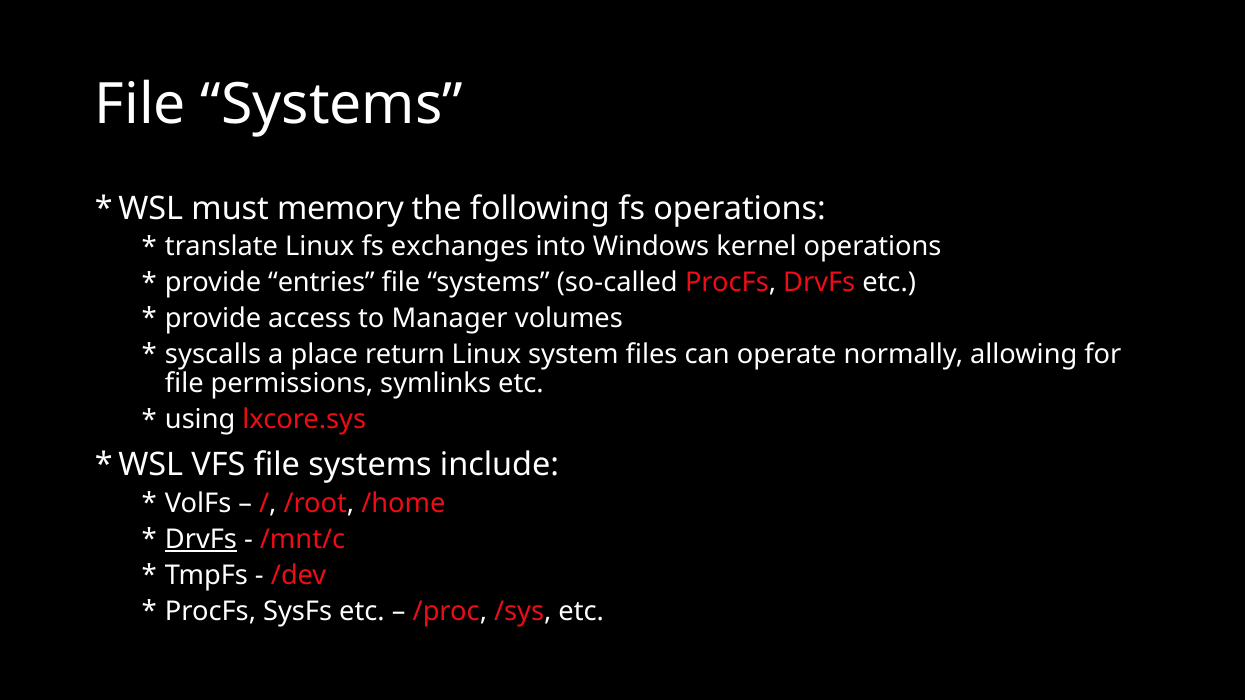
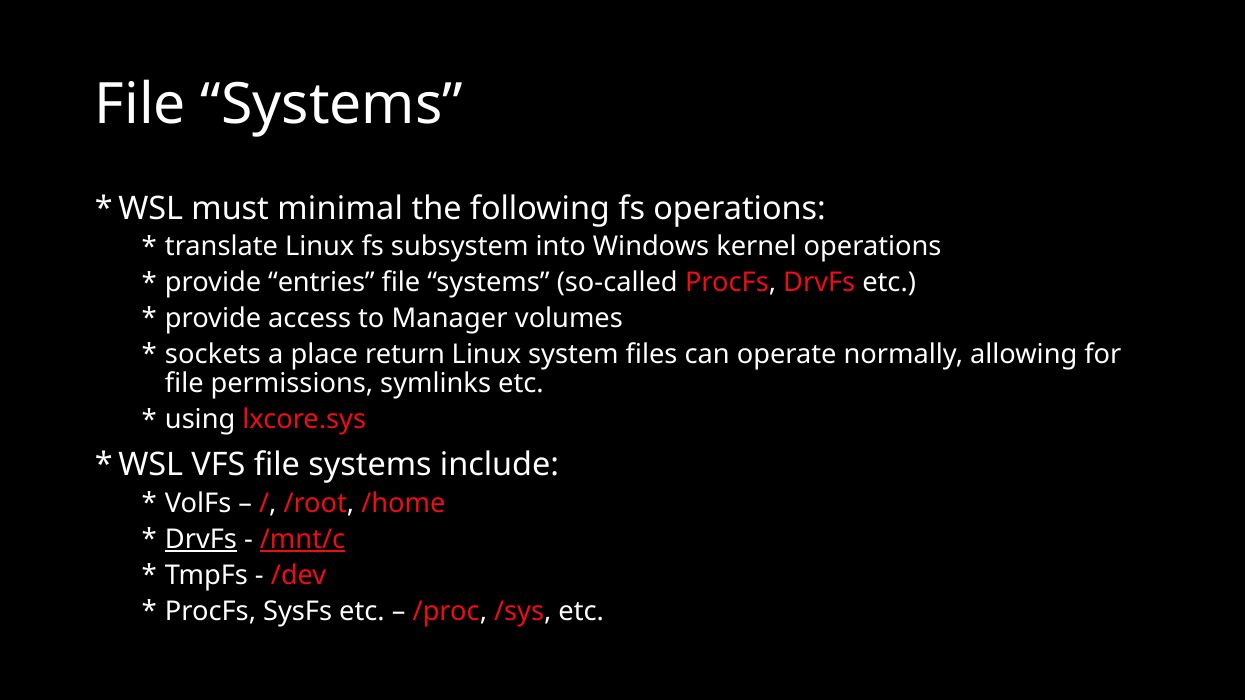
memory: memory -> minimal (340, 208)
exchanges: exchanges -> subsystem (460, 247)
syscalls: syscalls -> sockets (213, 355)
/mnt/c underline: none -> present (303, 540)
